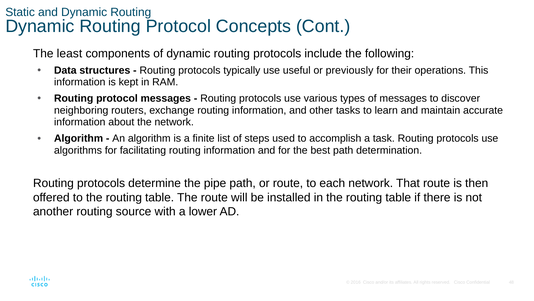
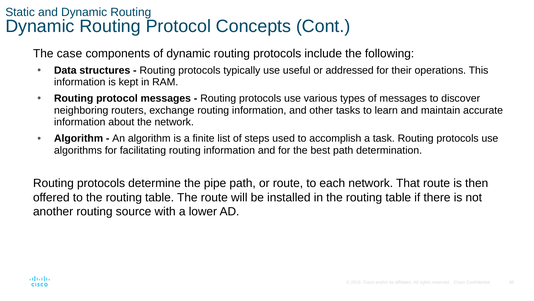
least: least -> case (69, 53)
previously: previously -> addressed (350, 70)
